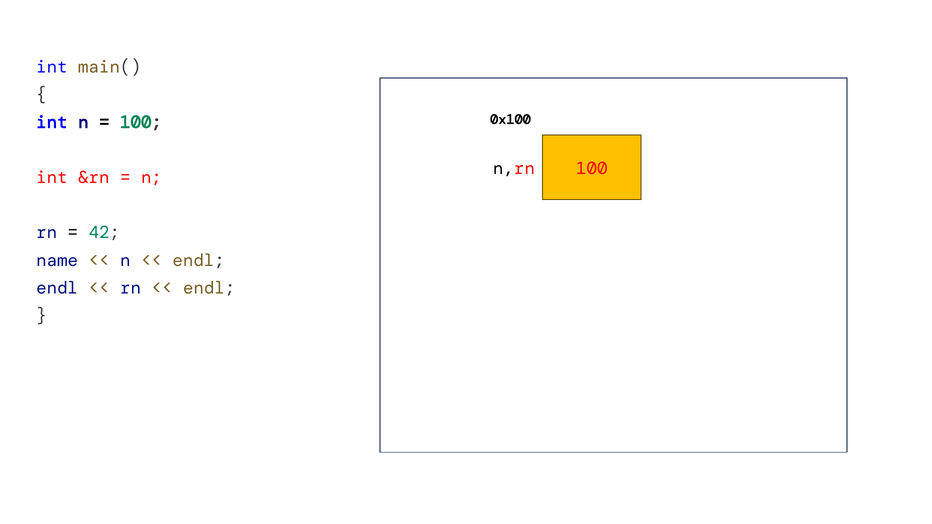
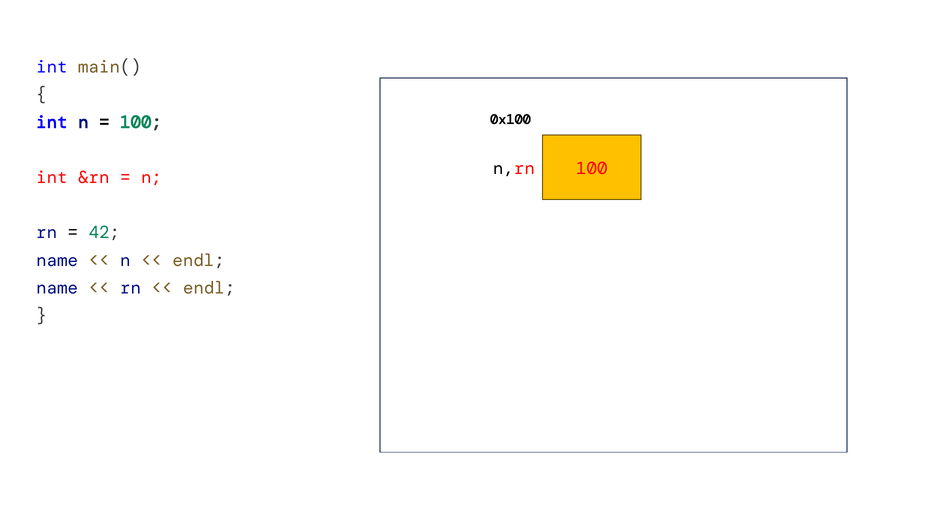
endl: endl -> name (57, 288)
